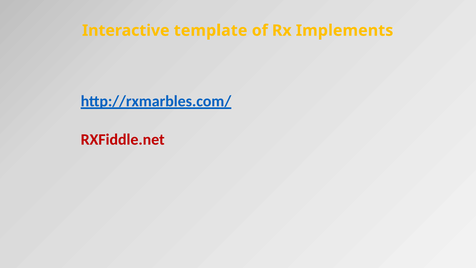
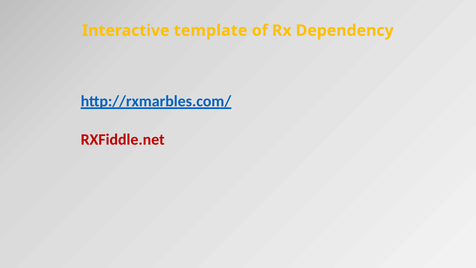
Implements: Implements -> Dependency (345, 31)
